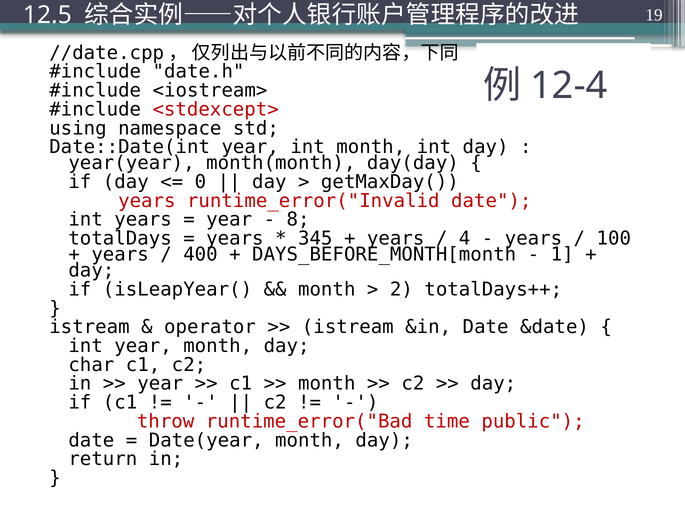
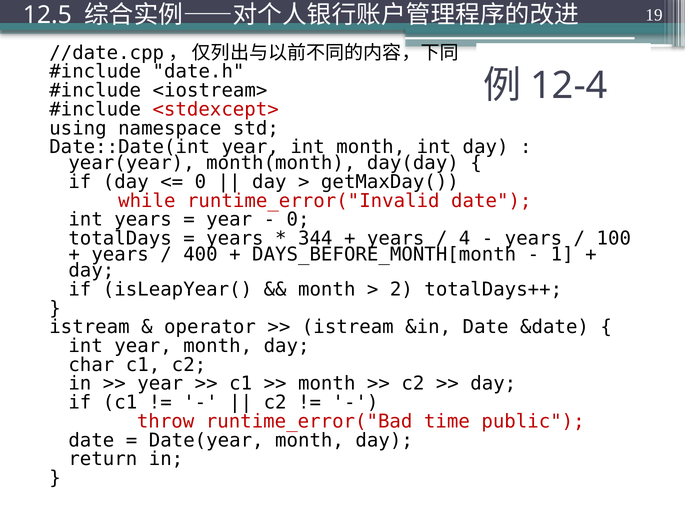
years: years -> while (147, 201)
8: 8 -> 0 (298, 220)
345: 345 -> 344 (315, 238)
